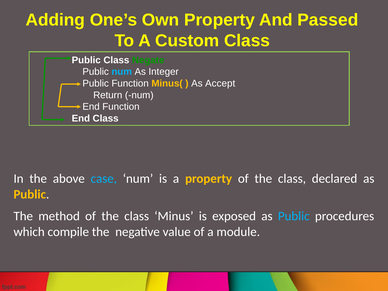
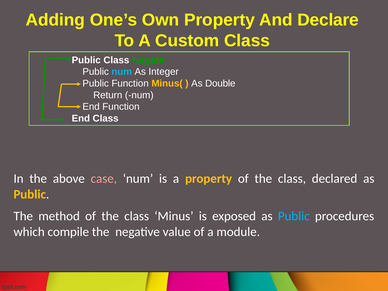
Passed: Passed -> Declare (328, 20)
Accept: Accept -> Double (220, 83)
case colour: light blue -> pink (104, 179)
